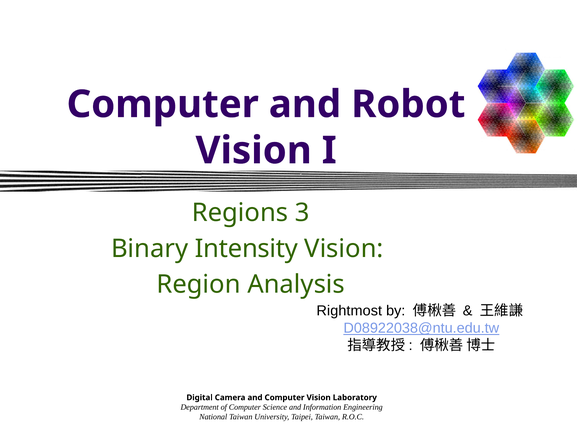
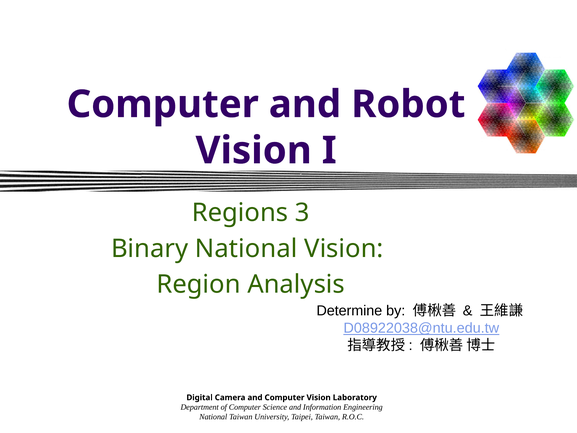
Binary Intensity: Intensity -> National (246, 248)
Rightmost: Rightmost -> Determine (349, 311)
